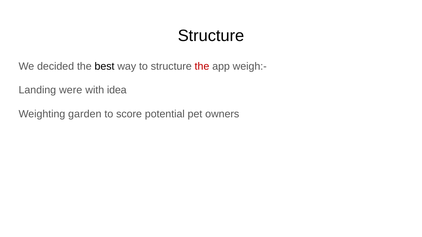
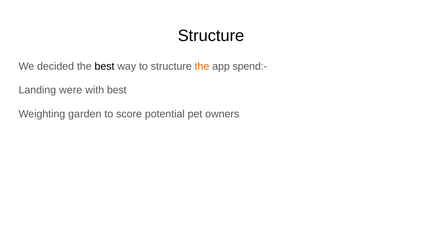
the colour: red -> orange (202, 66)
weigh:-: weigh:- -> spend:- (250, 66)
with idea: idea -> best (117, 90)
